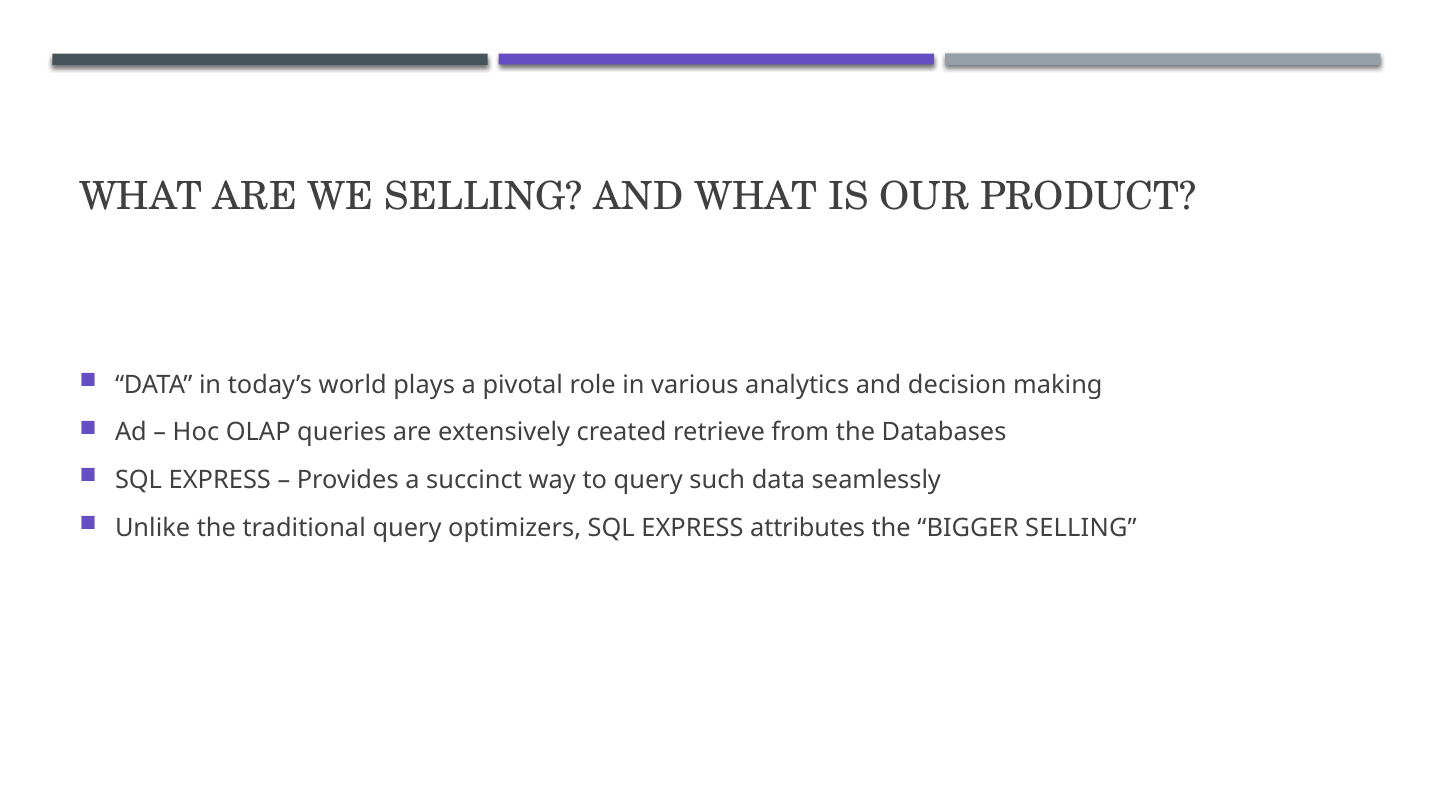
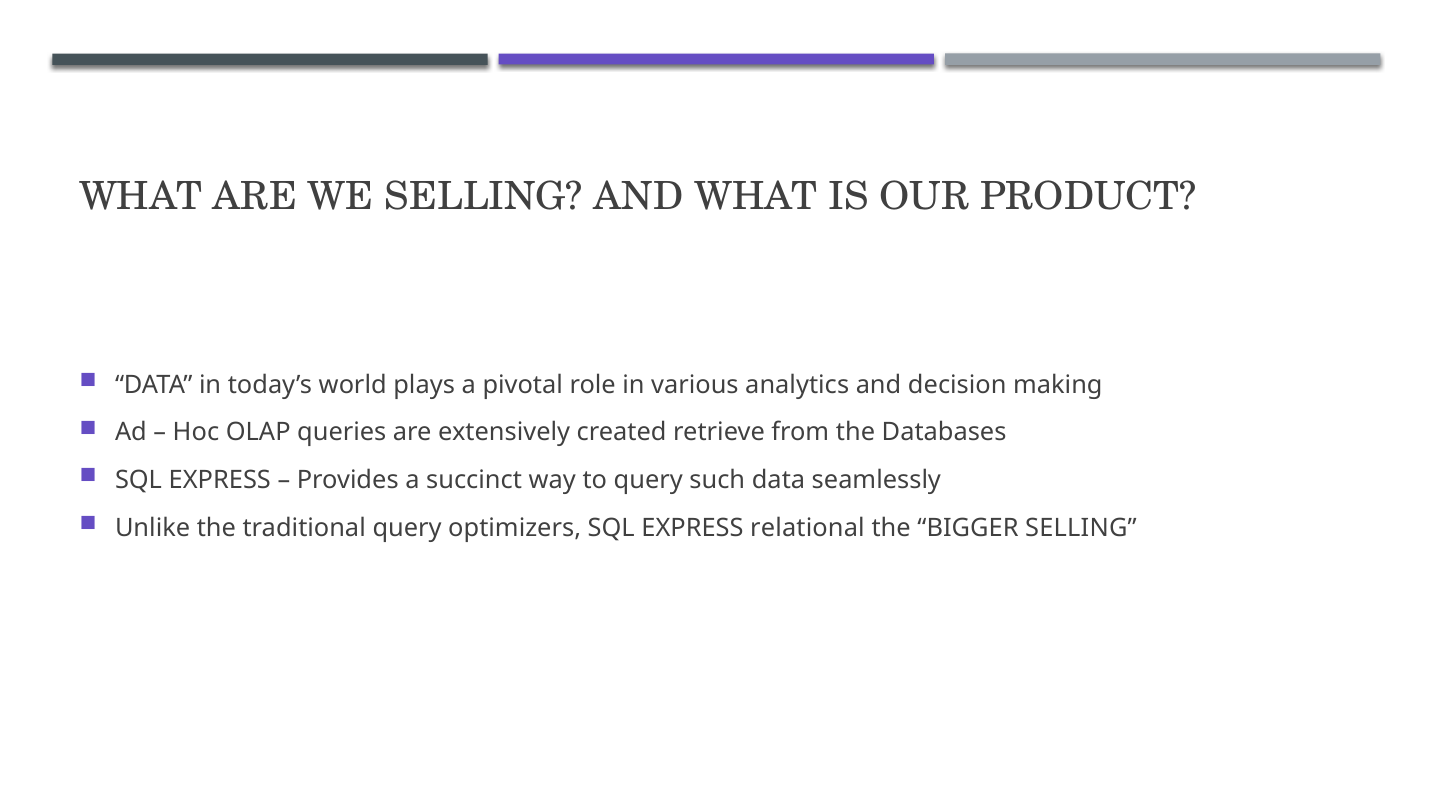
attributes: attributes -> relational (808, 528)
